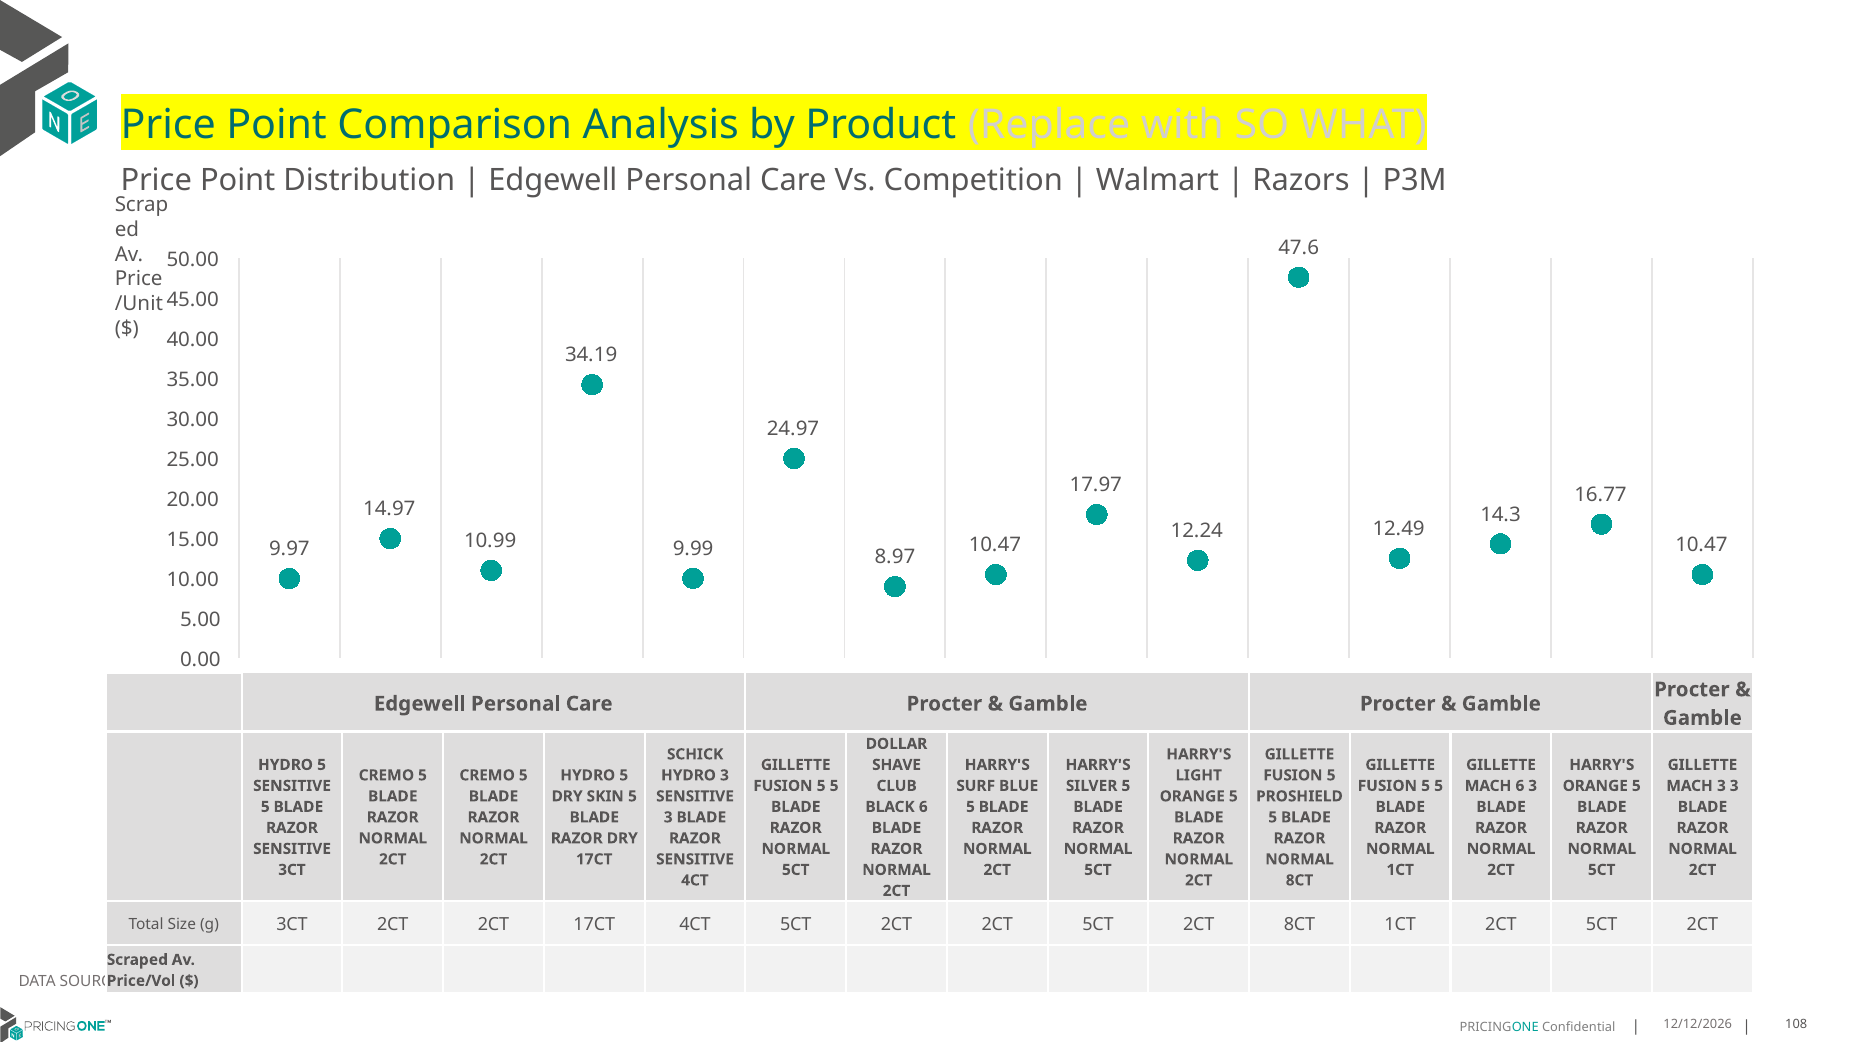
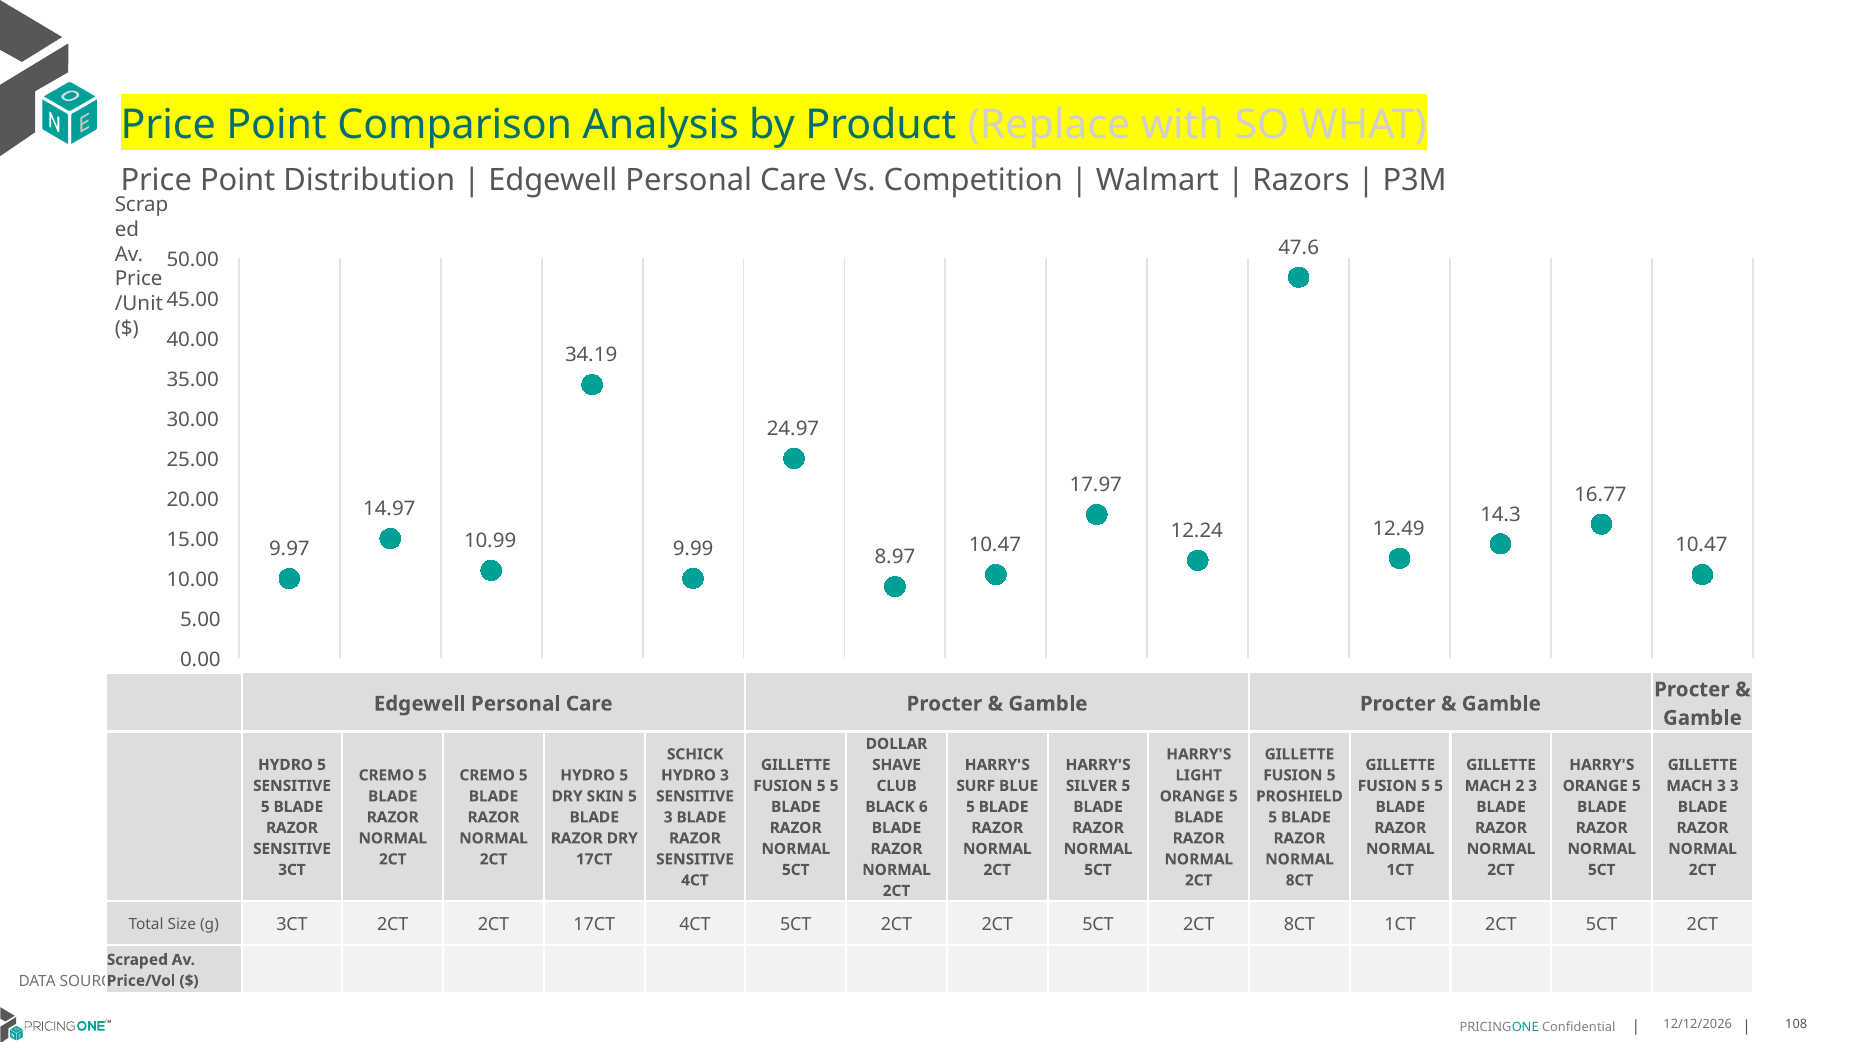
MACH 6: 6 -> 2 (1520, 786)
